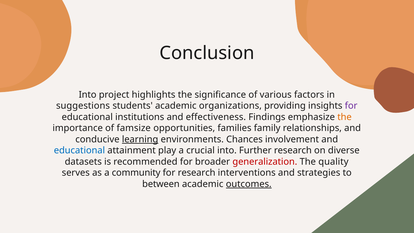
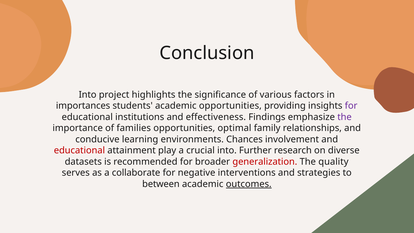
suggestions: suggestions -> importances (83, 106)
academic organizations: organizations -> opportunities (230, 106)
the colour: orange -> purple (345, 117)
famsize: famsize -> families (134, 128)
families: families -> optimal (234, 128)
learning underline: present -> none (140, 139)
educational colour: blue -> red (79, 150)
community: community -> collaborate (136, 173)
for research: research -> negative (197, 173)
